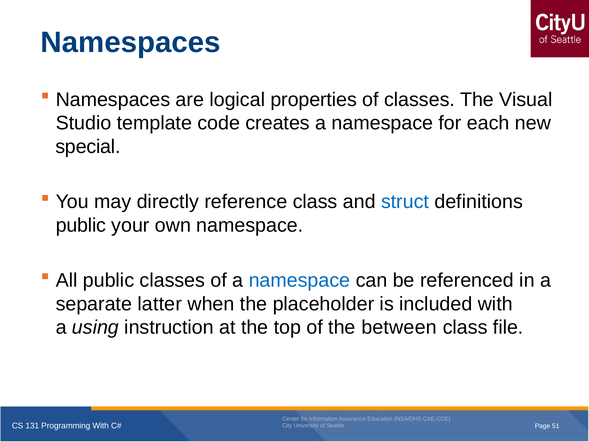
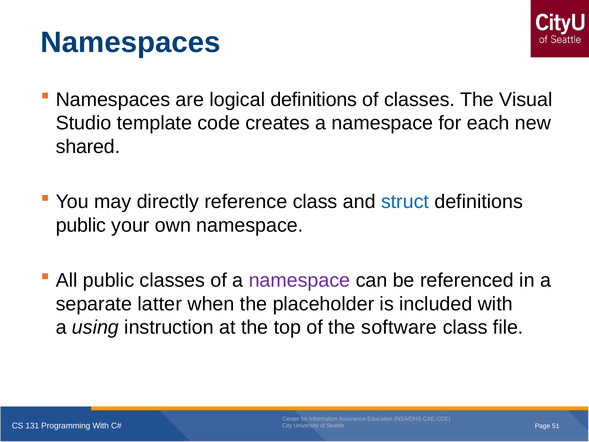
logical properties: properties -> definitions (314, 100)
special: special -> shared (88, 147)
namespace colour: blue -> purple (299, 280)
between: between -> software (399, 327)
